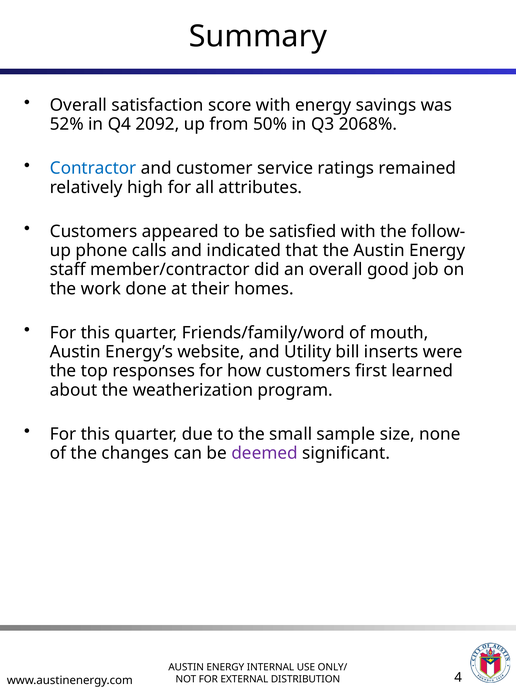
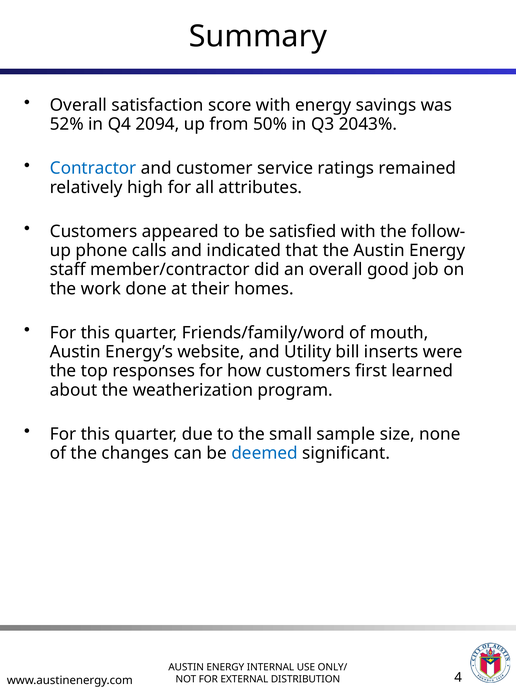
2092: 2092 -> 2094 (157, 124)
2068%: 2068% -> 2043% (368, 124)
deemed colour: purple -> blue (265, 453)
